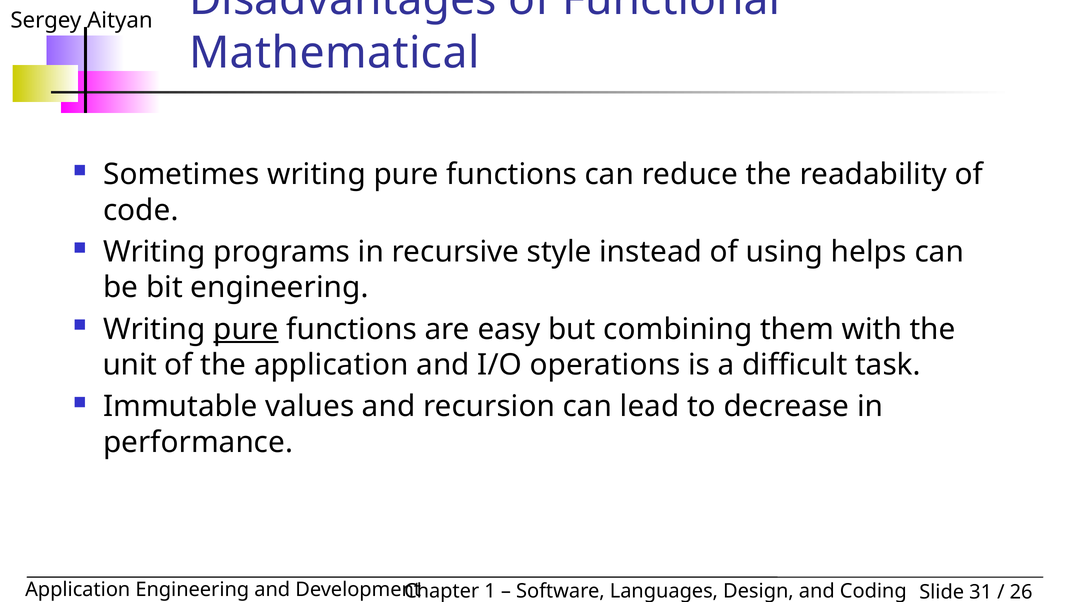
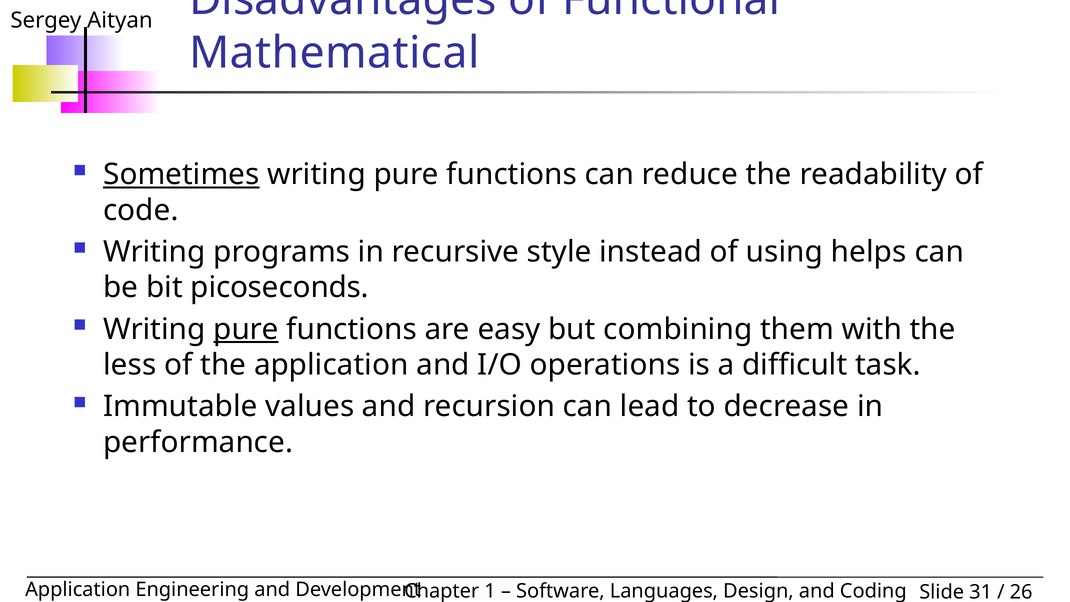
Sometimes underline: none -> present (181, 175)
bit engineering: engineering -> picoseconds (280, 288)
unit: unit -> less (130, 365)
